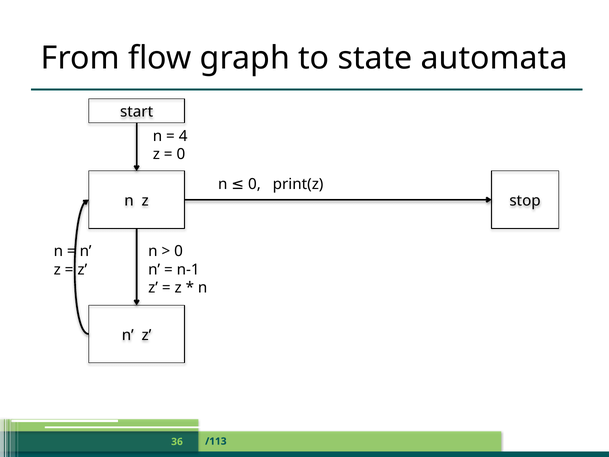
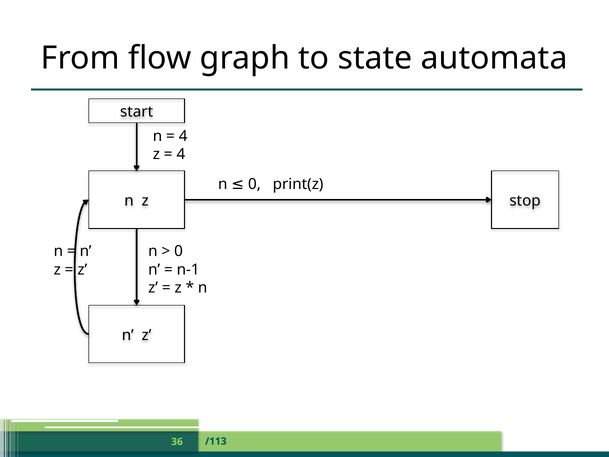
0: 0 -> 4 (181, 154)
